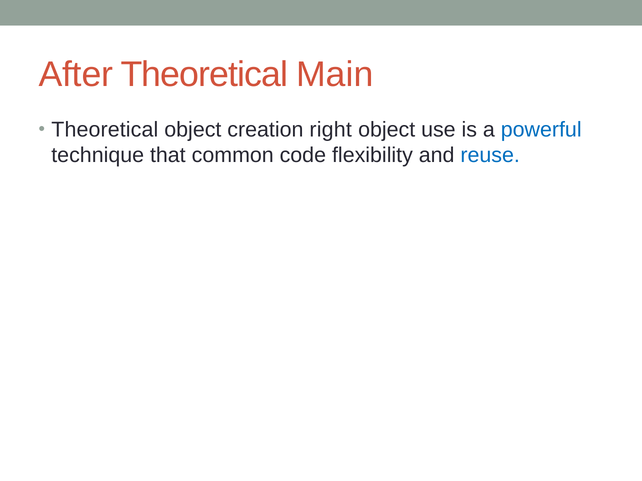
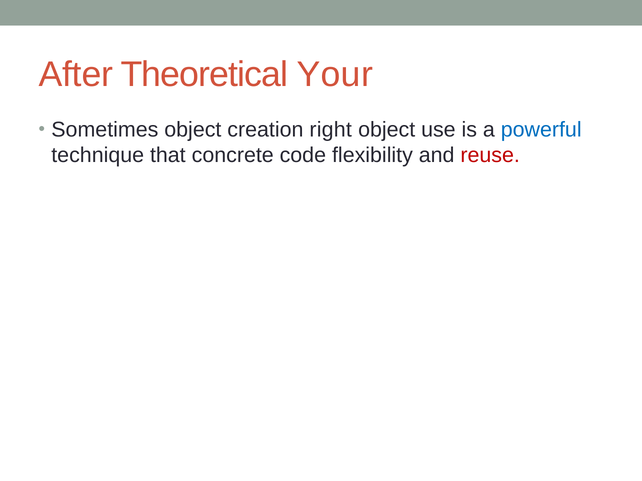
Main: Main -> Your (335, 75)
Theoretical: Theoretical -> Sometimes (105, 130)
common: common -> concrete (233, 156)
reuse colour: blue -> red (490, 156)
